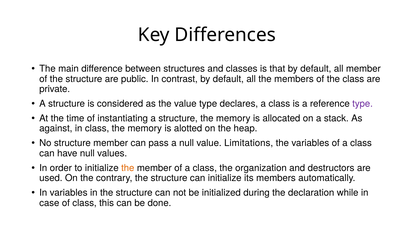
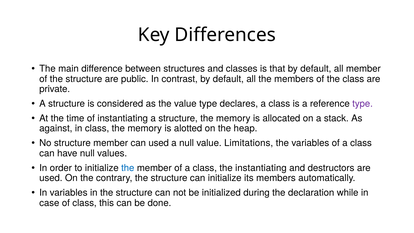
can pass: pass -> used (159, 143)
the colour: orange -> blue (128, 168)
the organization: organization -> instantiating (261, 168)
